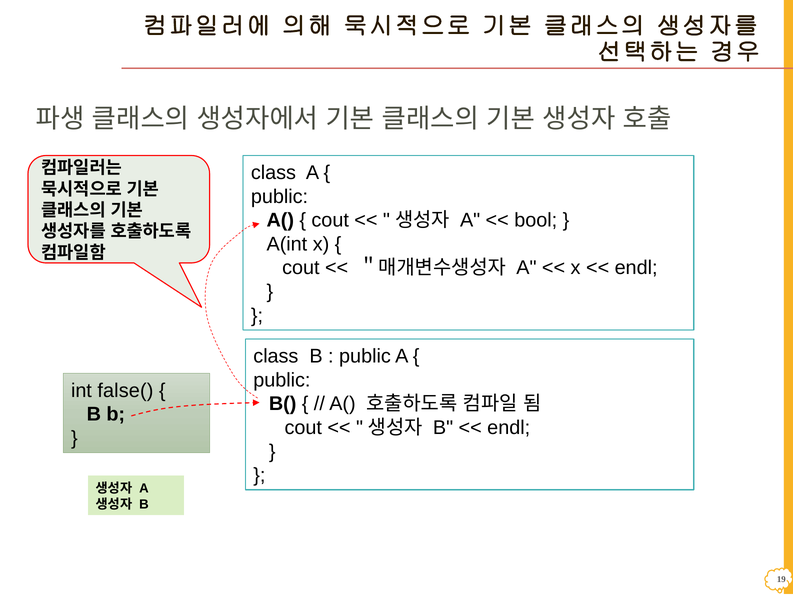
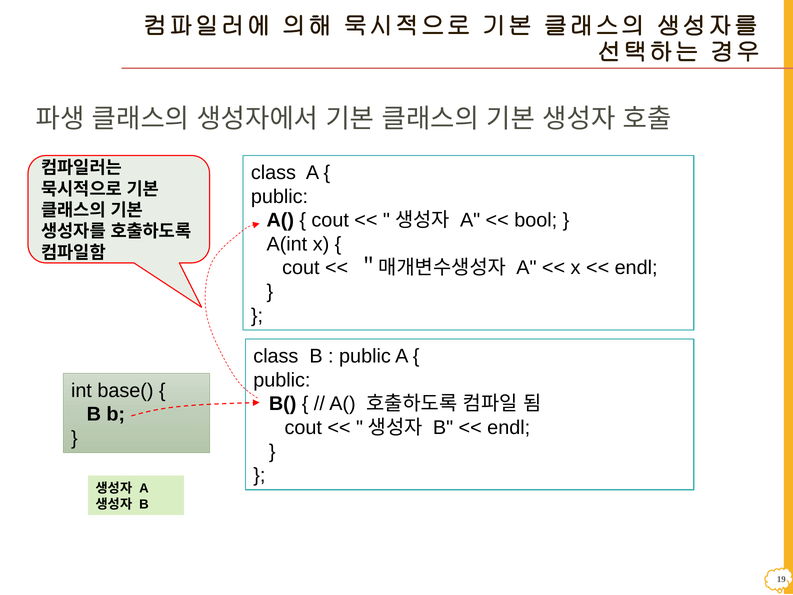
false(: false( -> base( (125, 390)
